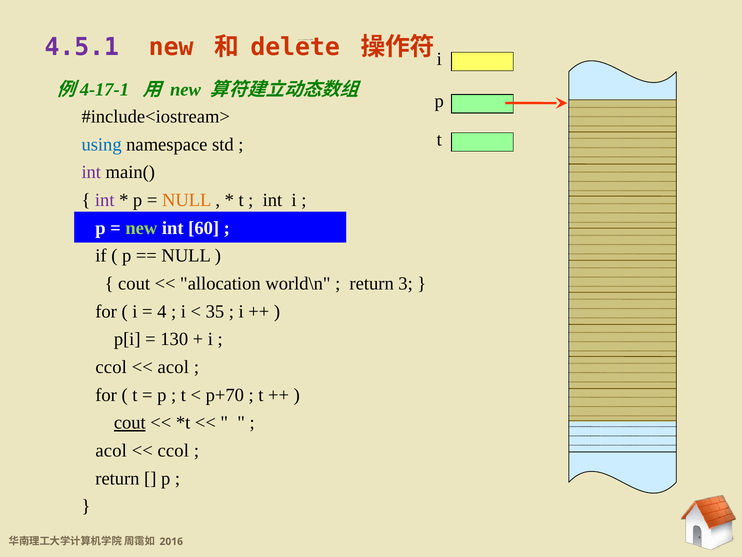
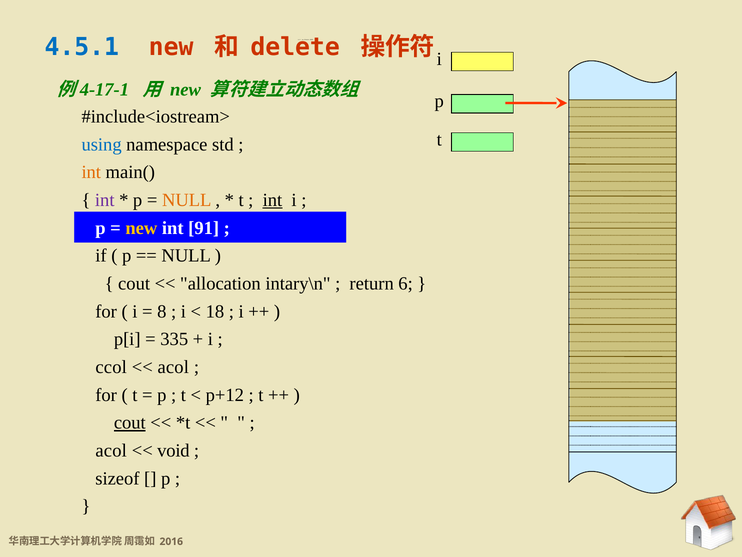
4.5.1 colour: purple -> blue (82, 47)
int colour: purple -> orange (91, 172)
int underline: none -> present (272, 200)
new colour: light green -> yellow (141, 228)
60: 60 -> 91 (204, 228)
world\n: world\n -> intary\n (298, 283)
3: 3 -> 6 (406, 283)
4: 4 -> 8 (162, 311)
35: 35 -> 18 (215, 311)
130: 130 -> 335 (174, 339)
p+70: p+70 -> p+12 (225, 395)
ccol: ccol -> void (173, 450)
return: return -> sizeof (117, 478)
